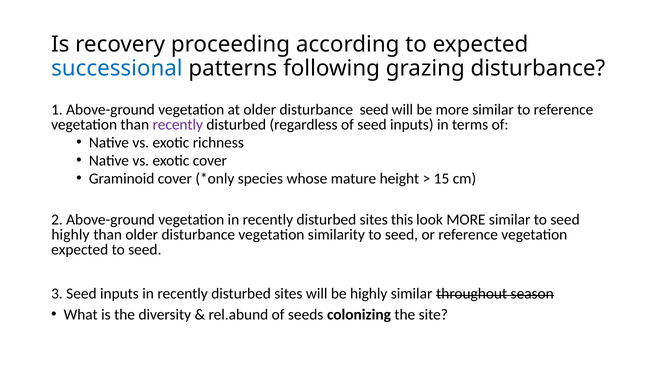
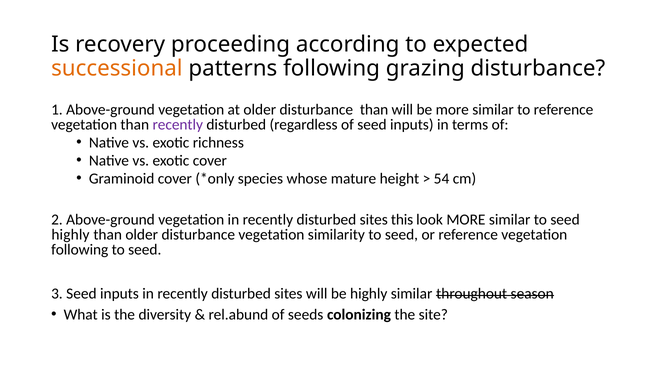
successional colour: blue -> orange (117, 69)
disturbance seed: seed -> than (374, 110)
15: 15 -> 54 (442, 179)
expected: expected -> following (80, 250)
